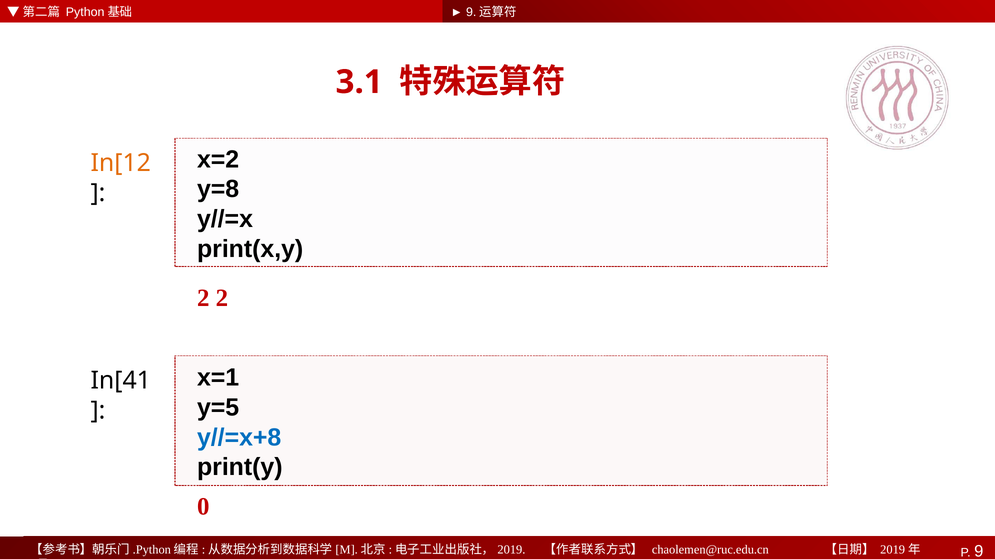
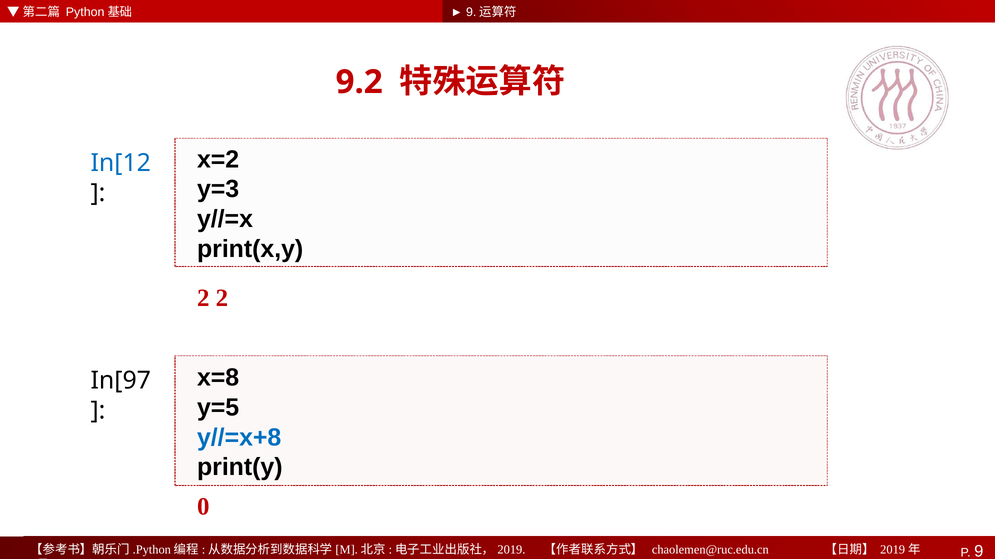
3.1: 3.1 -> 9.2 (359, 82)
In[12 colour: orange -> blue (121, 163)
y=8: y=8 -> y=3 (218, 189)
x=1: x=1 -> x=8 (218, 378)
In[41: In[41 -> In[97 (121, 381)
